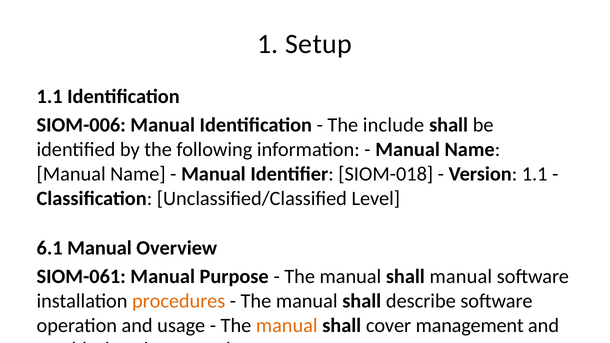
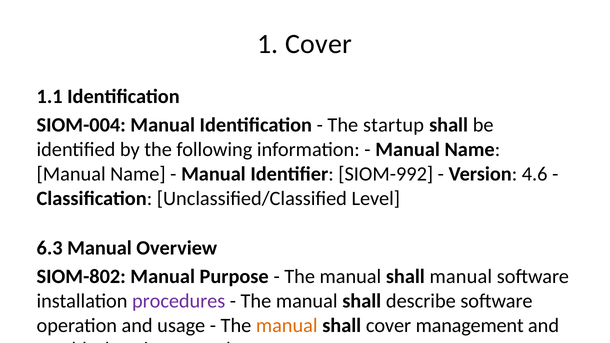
1 Setup: Setup -> Cover (319, 44)
SIOM-006: SIOM-006 -> SIOM-004 (81, 125)
include: include -> startup (393, 125)
SIOM-018: SIOM-018 -> SIOM-992 (386, 174)
Version 1.1: 1.1 -> 4.6 (535, 174)
6.1: 6.1 -> 6.3 (50, 248)
SIOM-061: SIOM-061 -> SIOM-802 (81, 277)
procedures colour: orange -> purple (179, 301)
